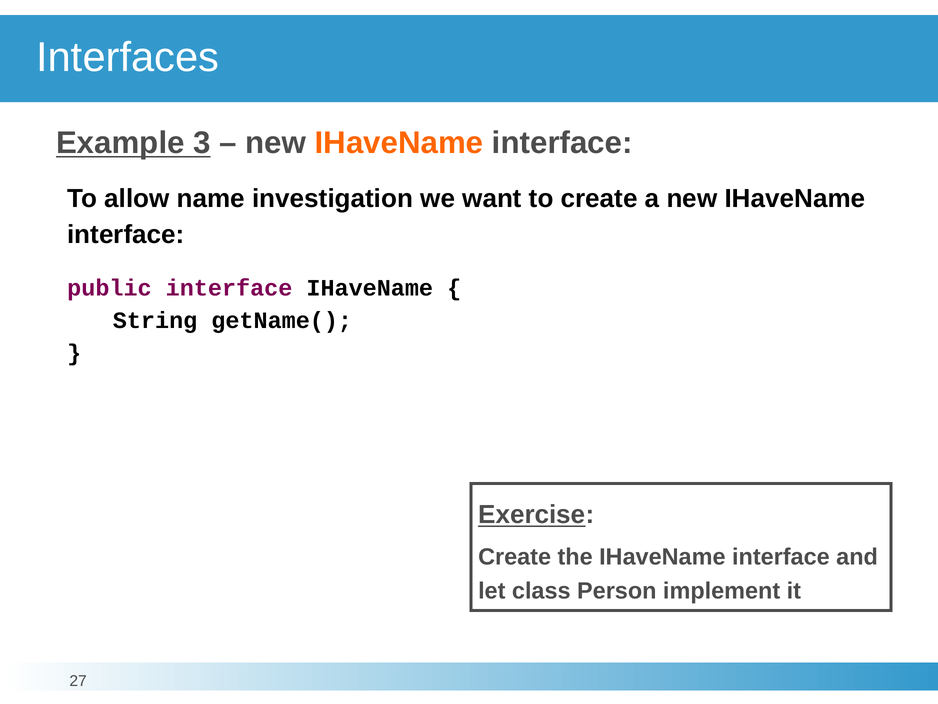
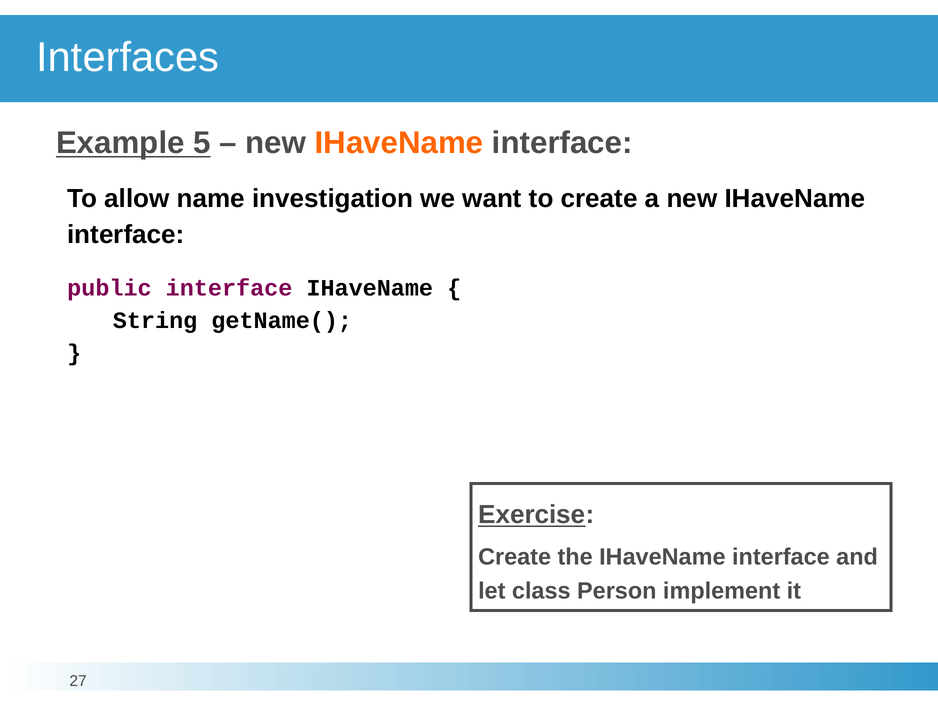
3: 3 -> 5 (202, 143)
